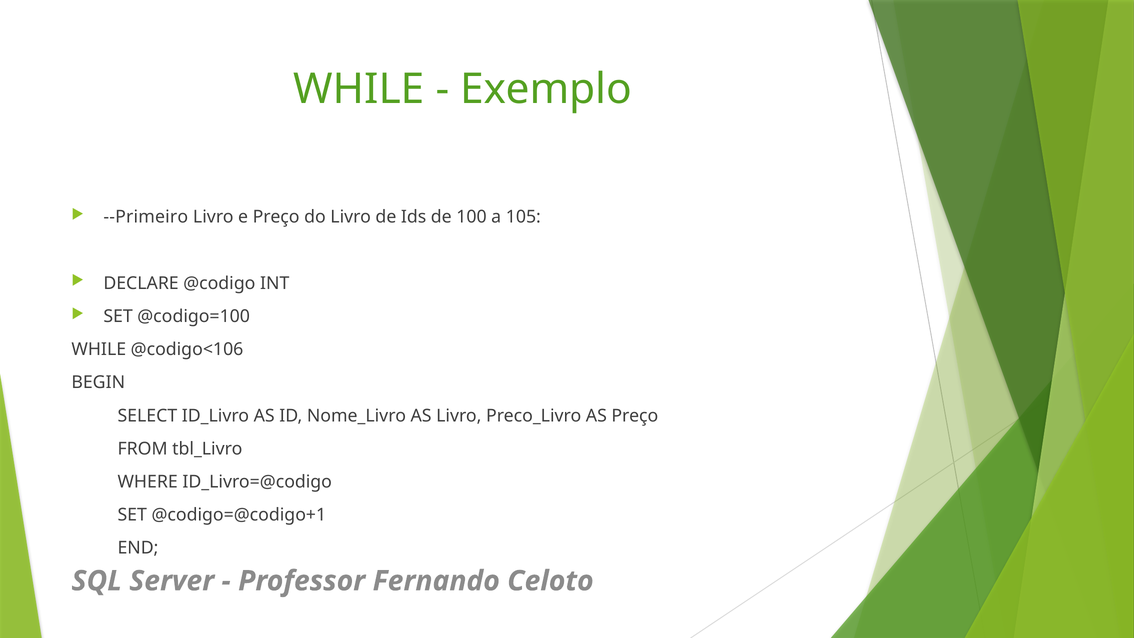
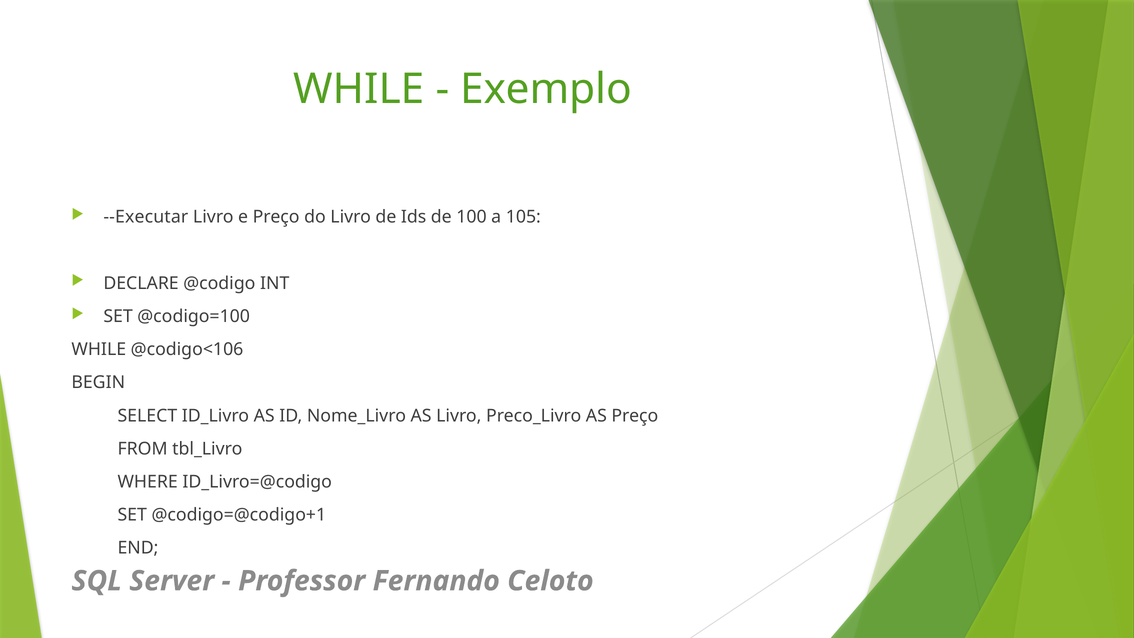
--Primeiro: --Primeiro -> --Executar (146, 217)
